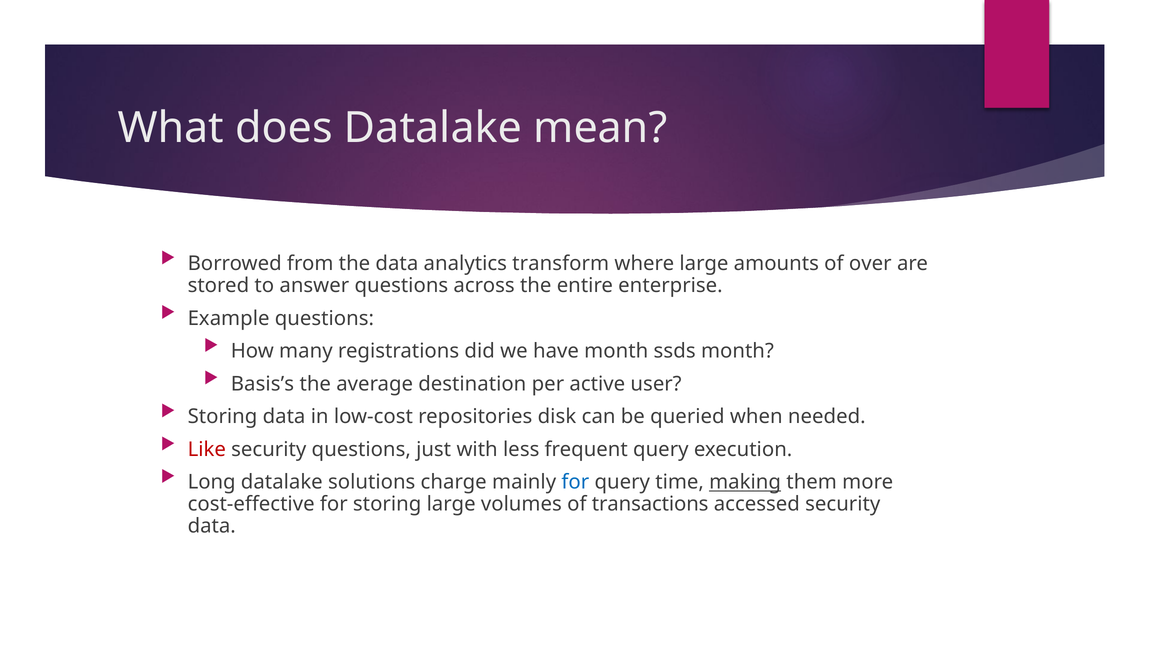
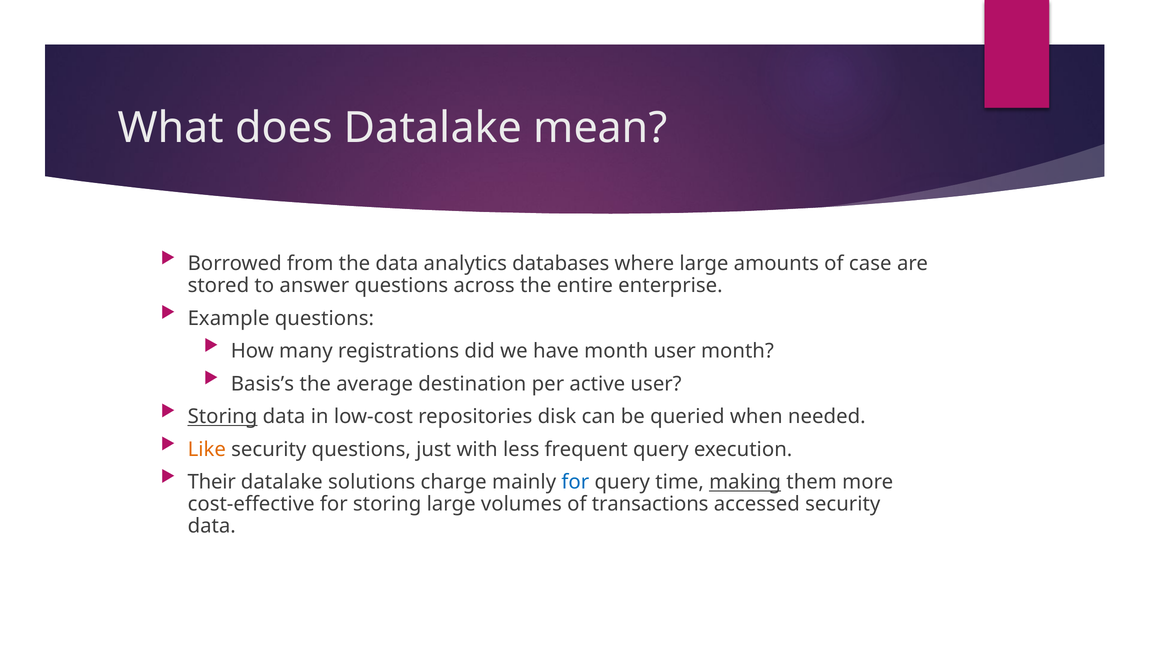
transform: transform -> databases (561, 264)
over: over -> case (870, 264)
month ssds: ssds -> user (675, 351)
Storing underline: none -> present (222, 417)
Like colour: red -> orange (207, 449)
Long: Long -> Their (212, 482)
